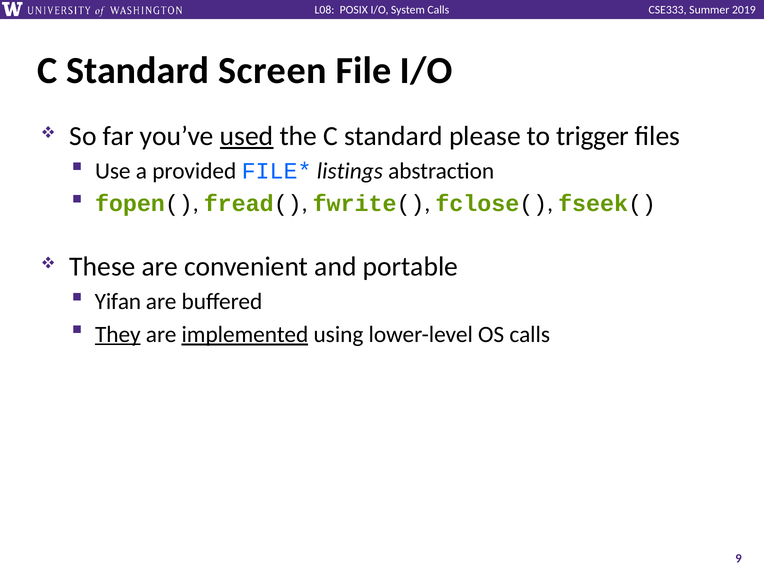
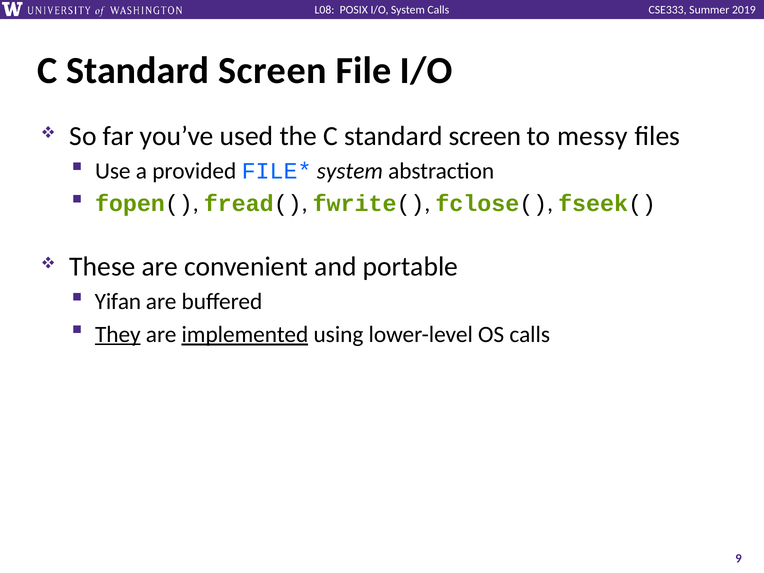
used underline: present -> none (247, 136)
the C standard please: please -> screen (485, 136)
trigger: trigger -> messy (592, 136)
listings: listings -> system (350, 171)
